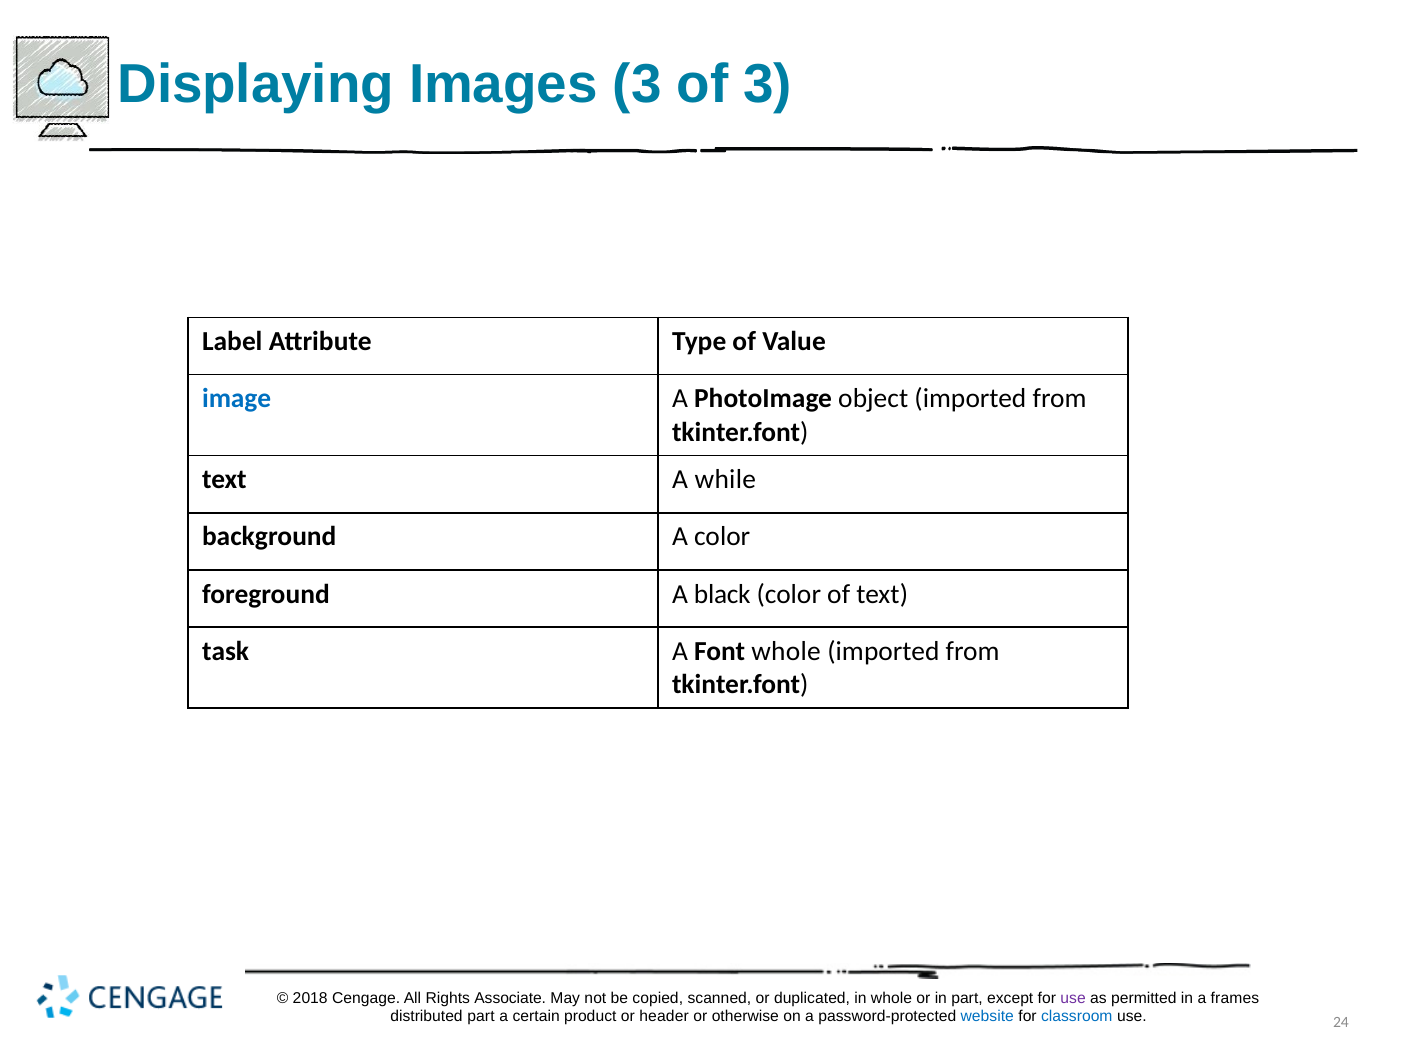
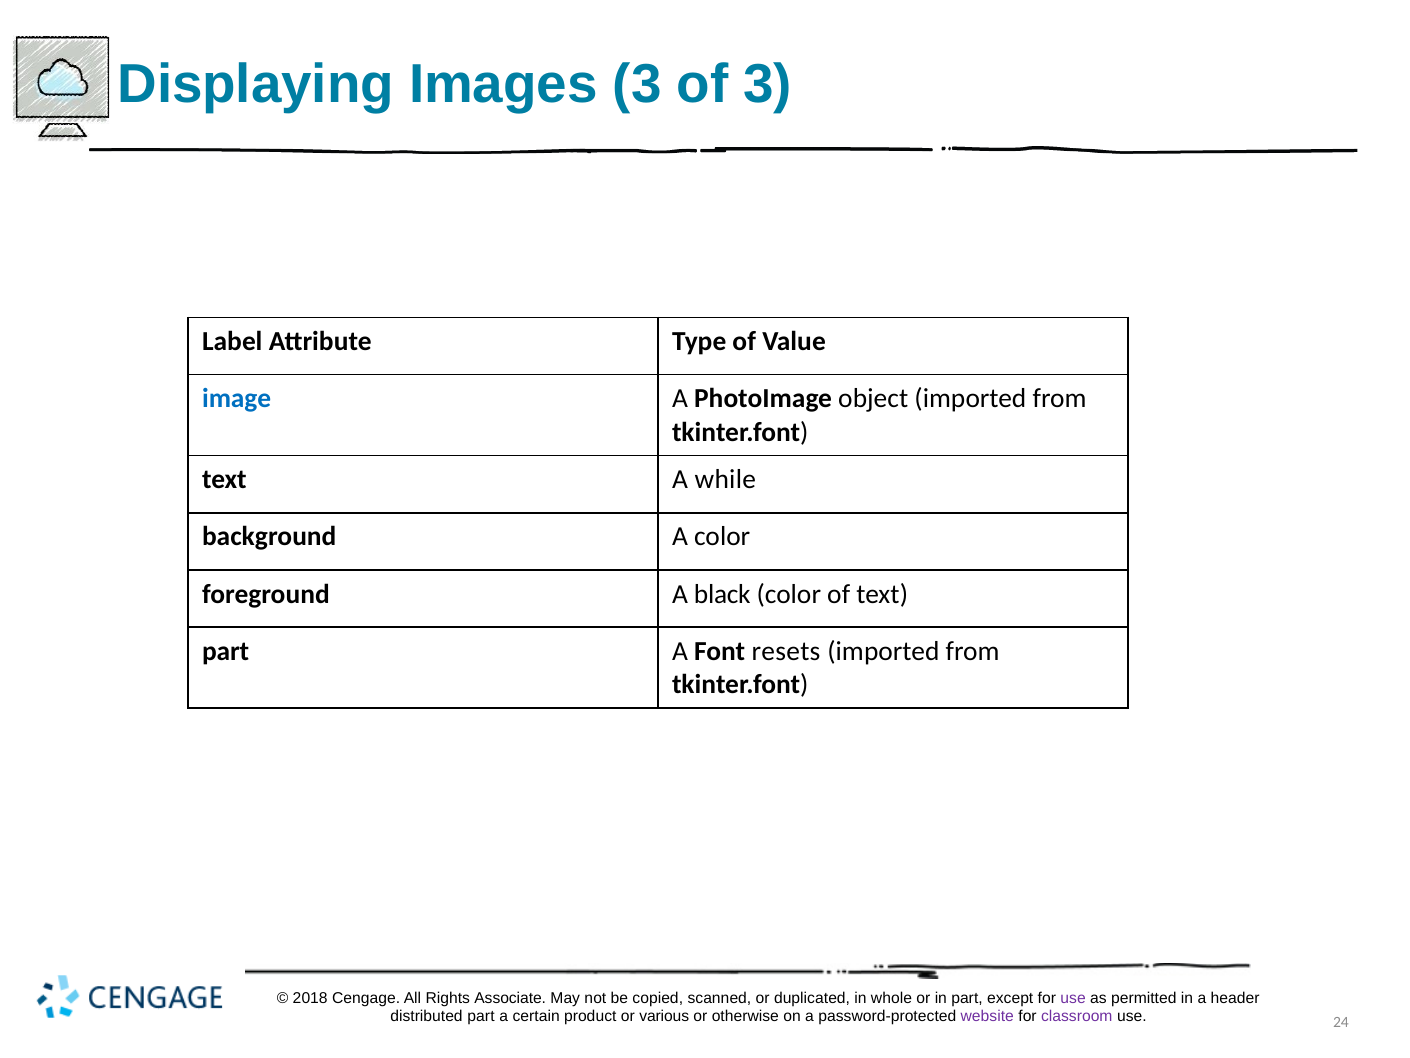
task: task -> part (226, 651)
Font whole: whole -> resets (786, 651)
frames: frames -> header (1235, 998)
header: header -> various (664, 1016)
website colour: blue -> purple (987, 1016)
classroom colour: blue -> purple (1077, 1016)
